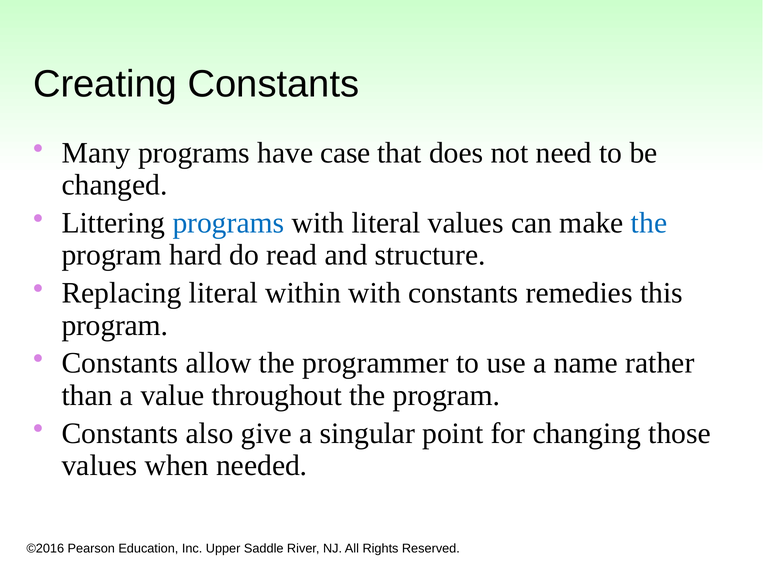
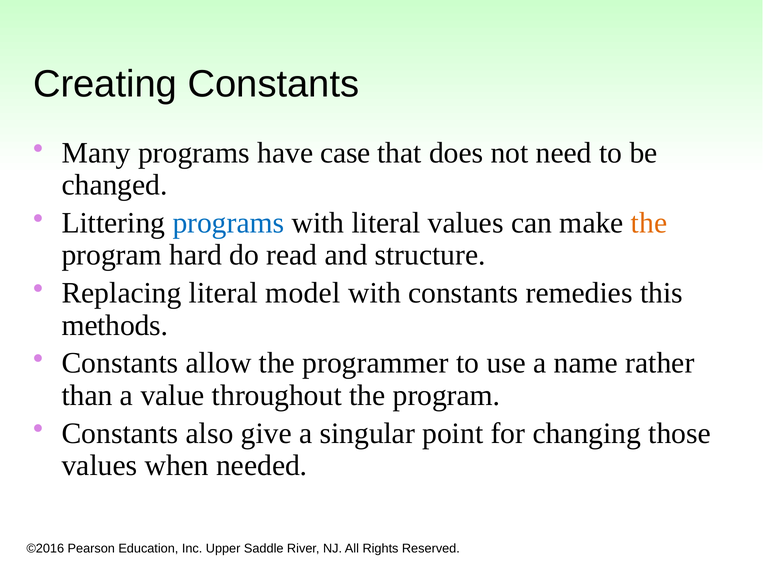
the colour: blue -> orange (649, 223)
within: within -> model (303, 293)
program: program -> methods (115, 325)
